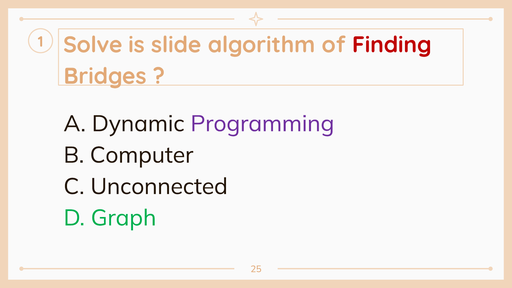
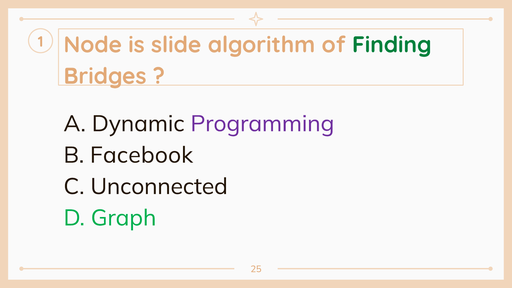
Solve: Solve -> Node (93, 45)
Finding colour: red -> green (392, 45)
Computer: Computer -> Facebook (141, 155)
